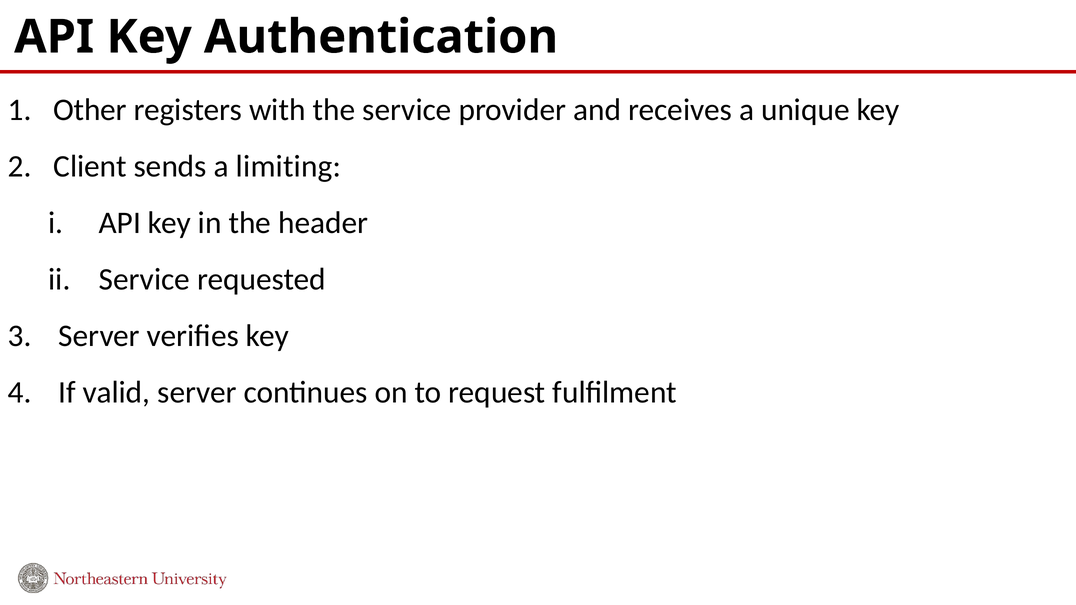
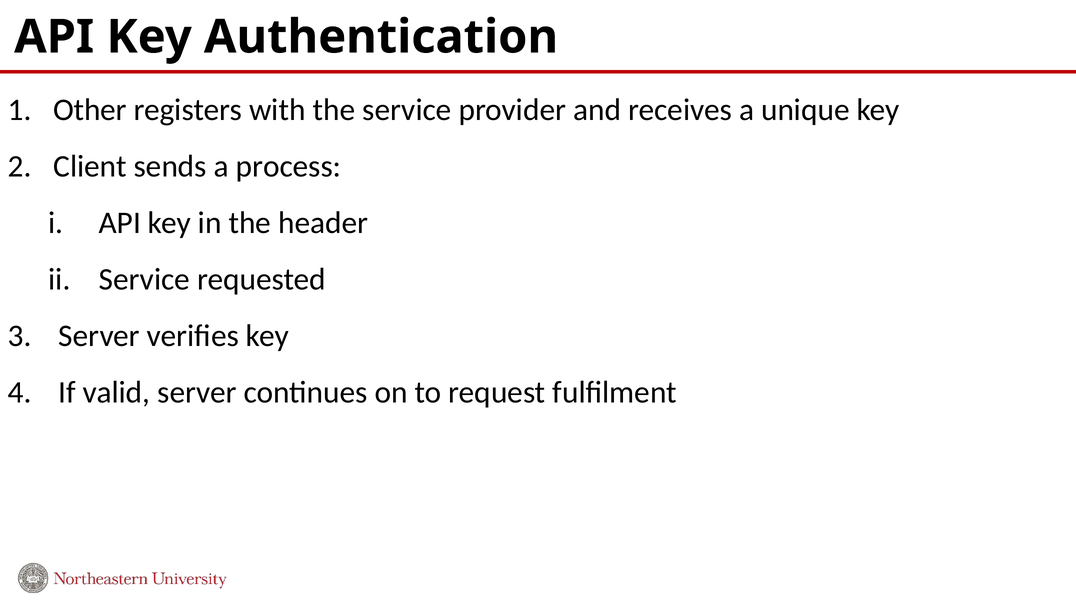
limiting: limiting -> process (289, 167)
